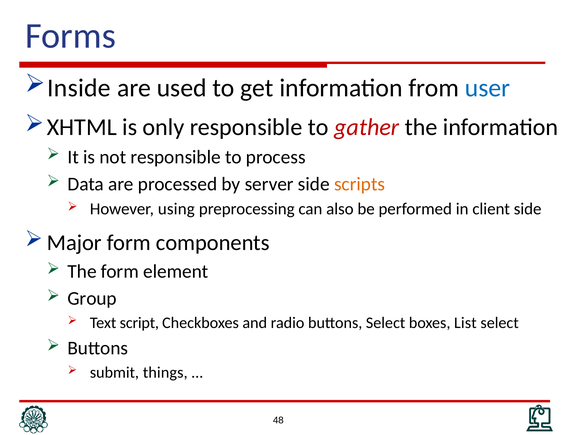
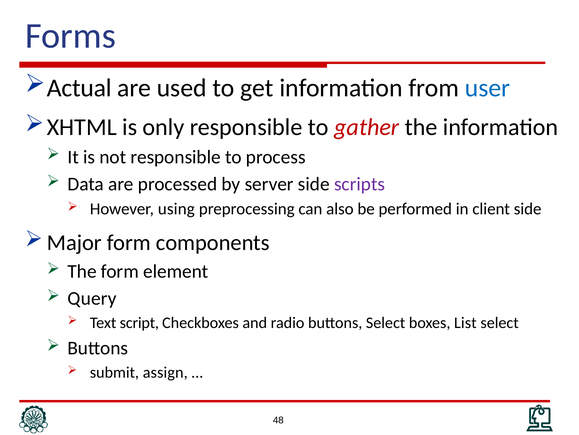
Inside: Inside -> Actual (79, 88)
scripts colour: orange -> purple (360, 184)
Group: Group -> Query (92, 298)
things: things -> assign (165, 372)
